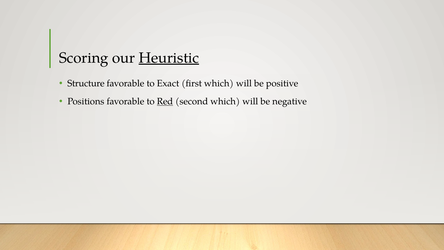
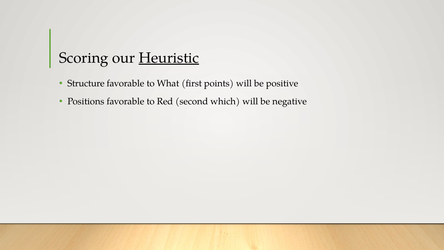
Exact: Exact -> What (168, 83)
first which: which -> points (219, 83)
Red underline: present -> none (165, 101)
